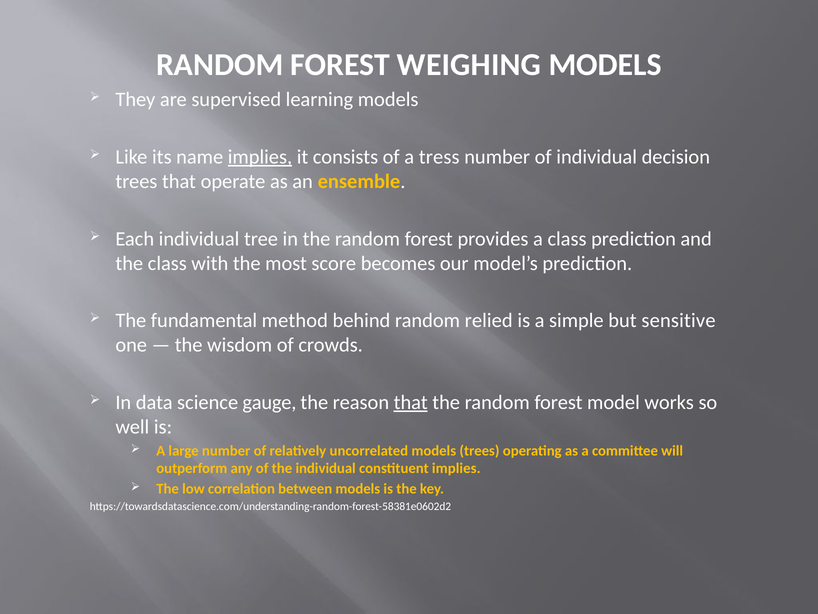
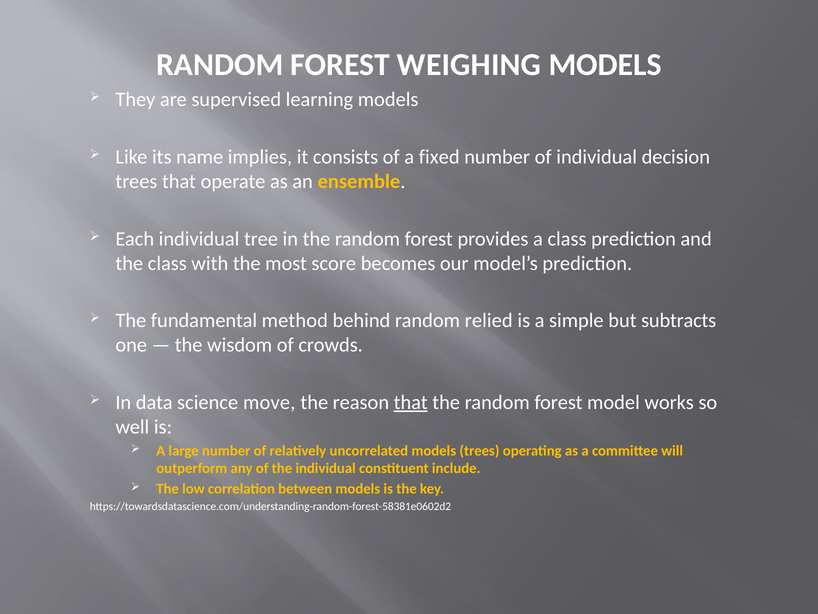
implies underline: present -> none (260, 157)
tress: tress -> fixed (439, 157)
sensitive: sensitive -> subtracts (679, 320)
gauge: gauge -> move (269, 402)
constituent implies: implies -> include (456, 468)
